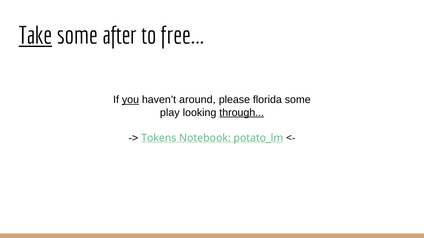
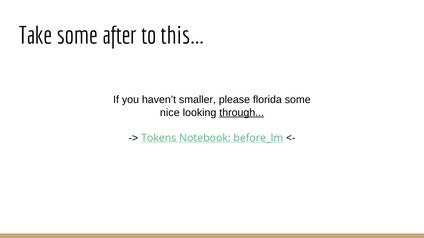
Take underline: present -> none (35, 36)
free: free -> this (183, 36)
you underline: present -> none (130, 100)
around: around -> smaller (197, 100)
play: play -> nice (170, 113)
potato_lm: potato_lm -> before_lm (258, 138)
